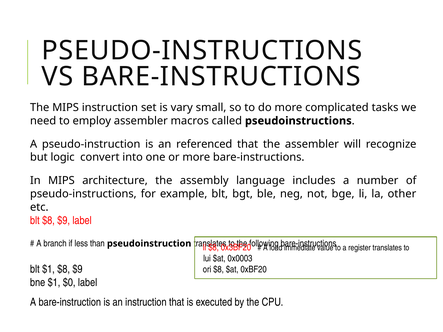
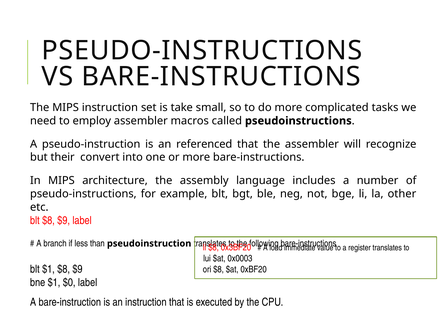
vary: vary -> take (182, 108)
logic: logic -> their (63, 157)
